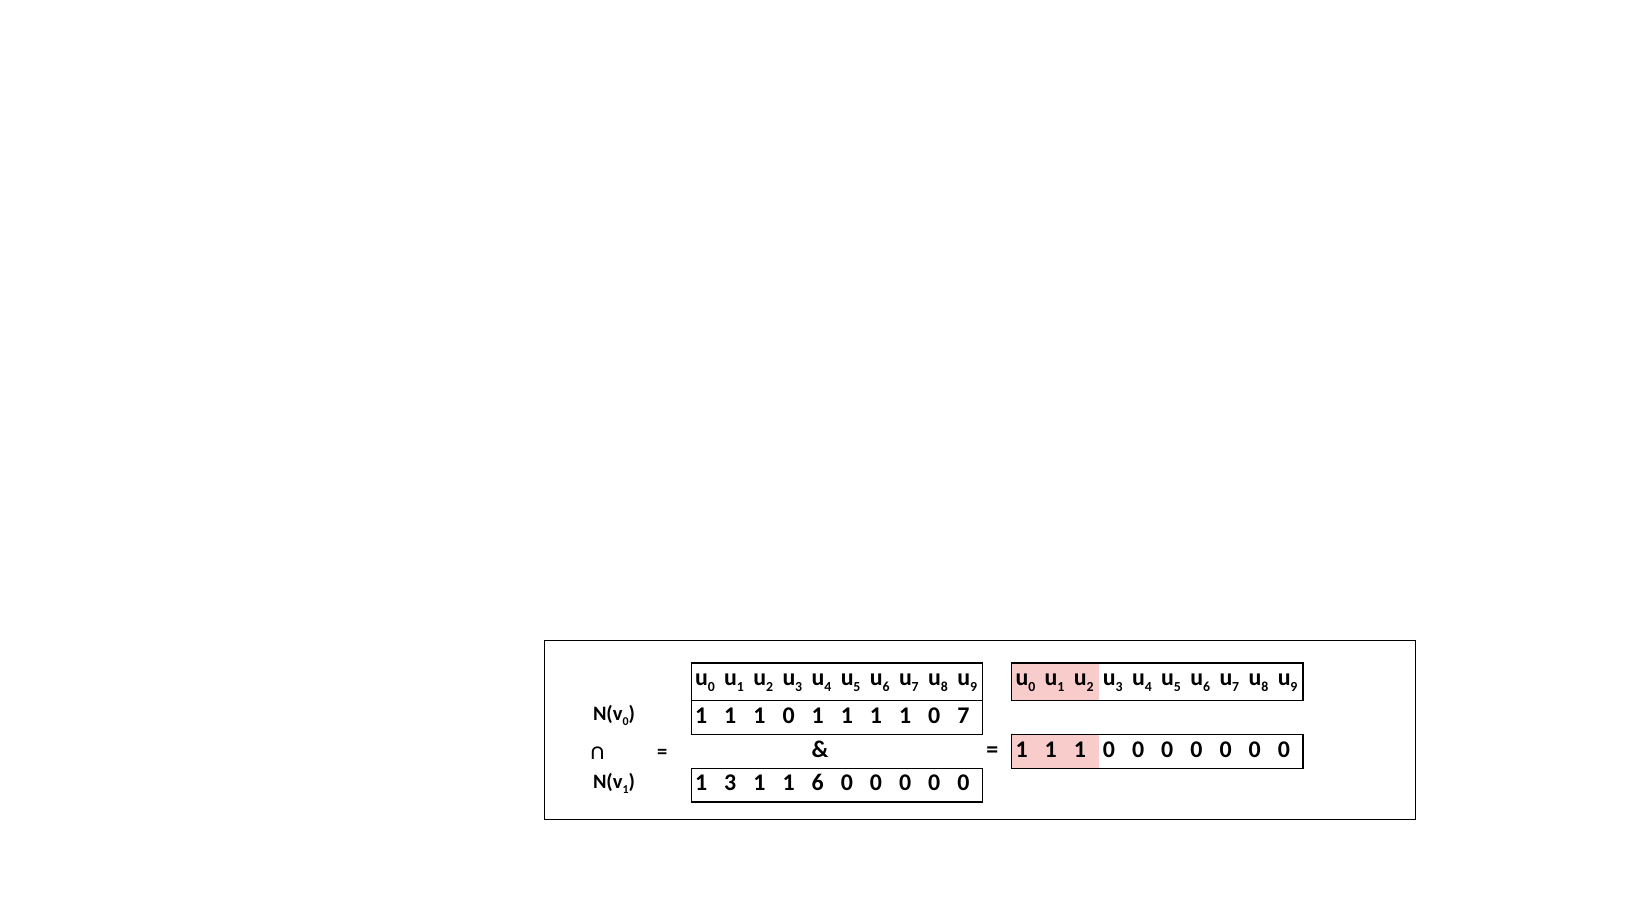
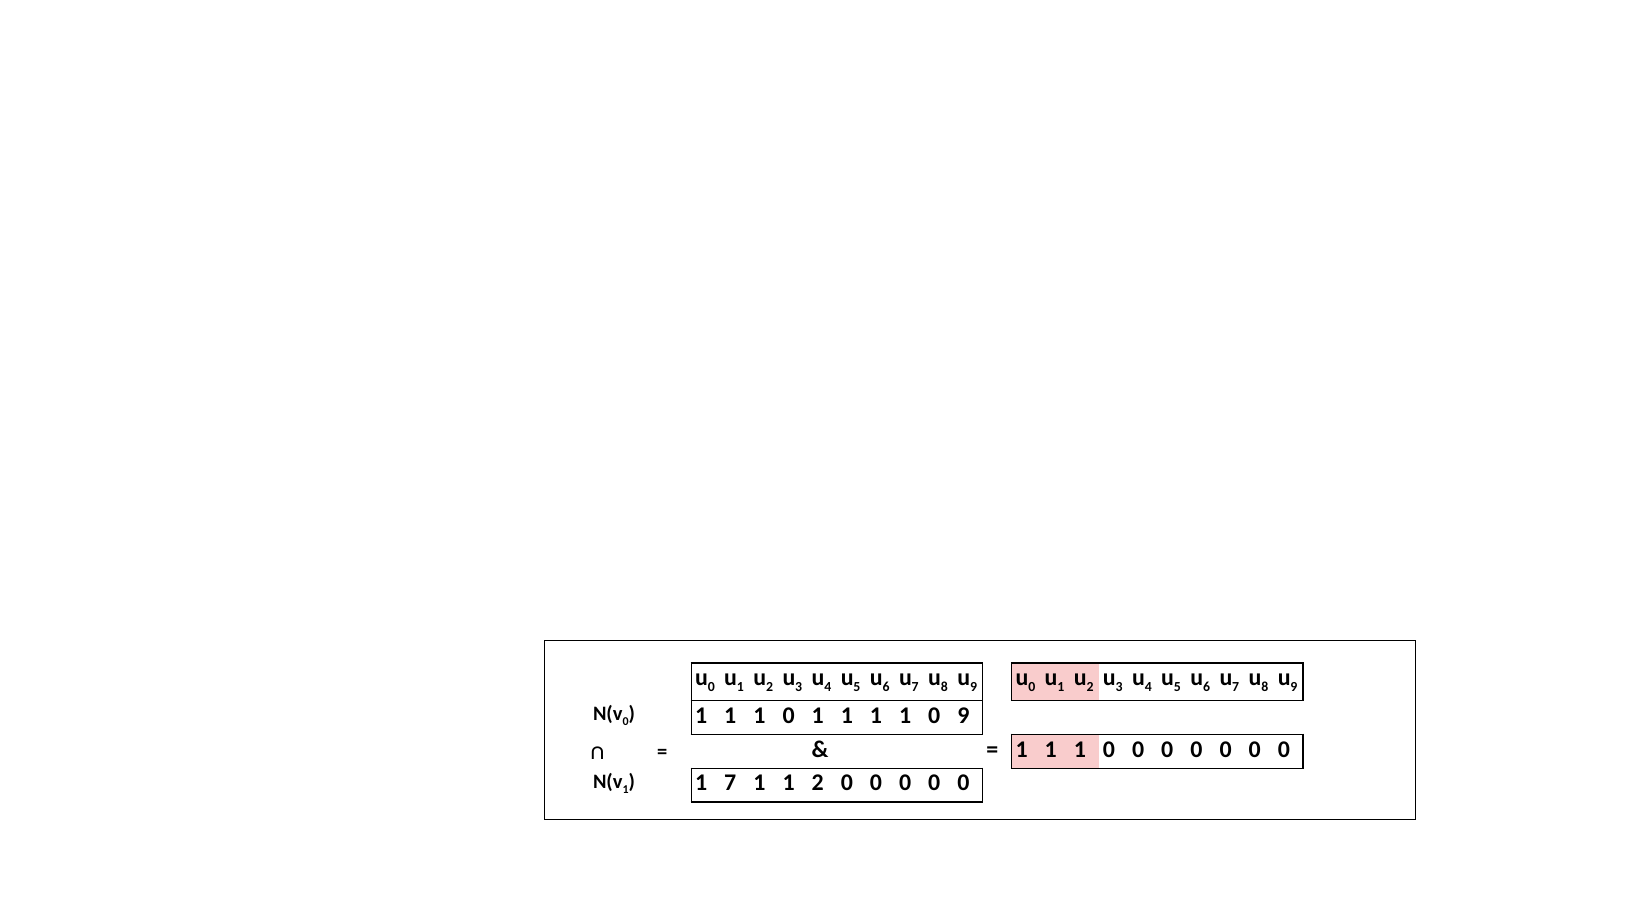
0 7: 7 -> 9 (963, 715)
1 3: 3 -> 7 (730, 783)
1 6: 6 -> 2 (818, 783)
